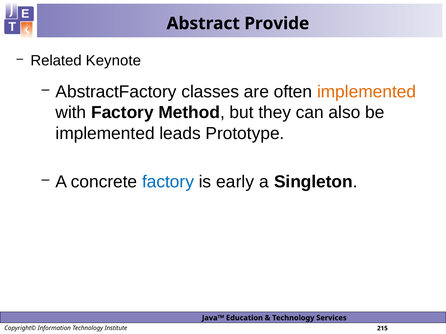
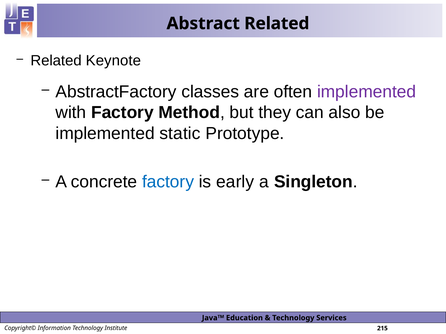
Abstract Provide: Provide -> Related (277, 23)
implemented colour: orange -> purple (367, 92)
leads: leads -> static (180, 134)
